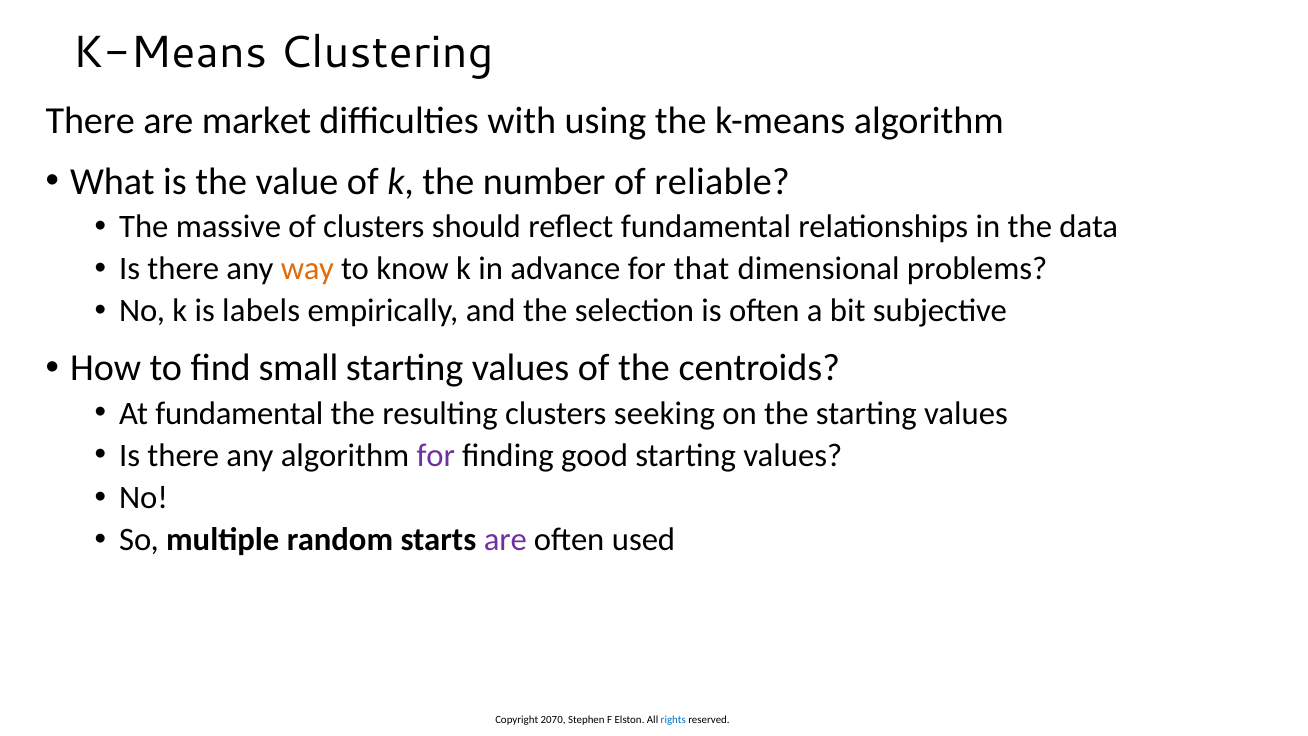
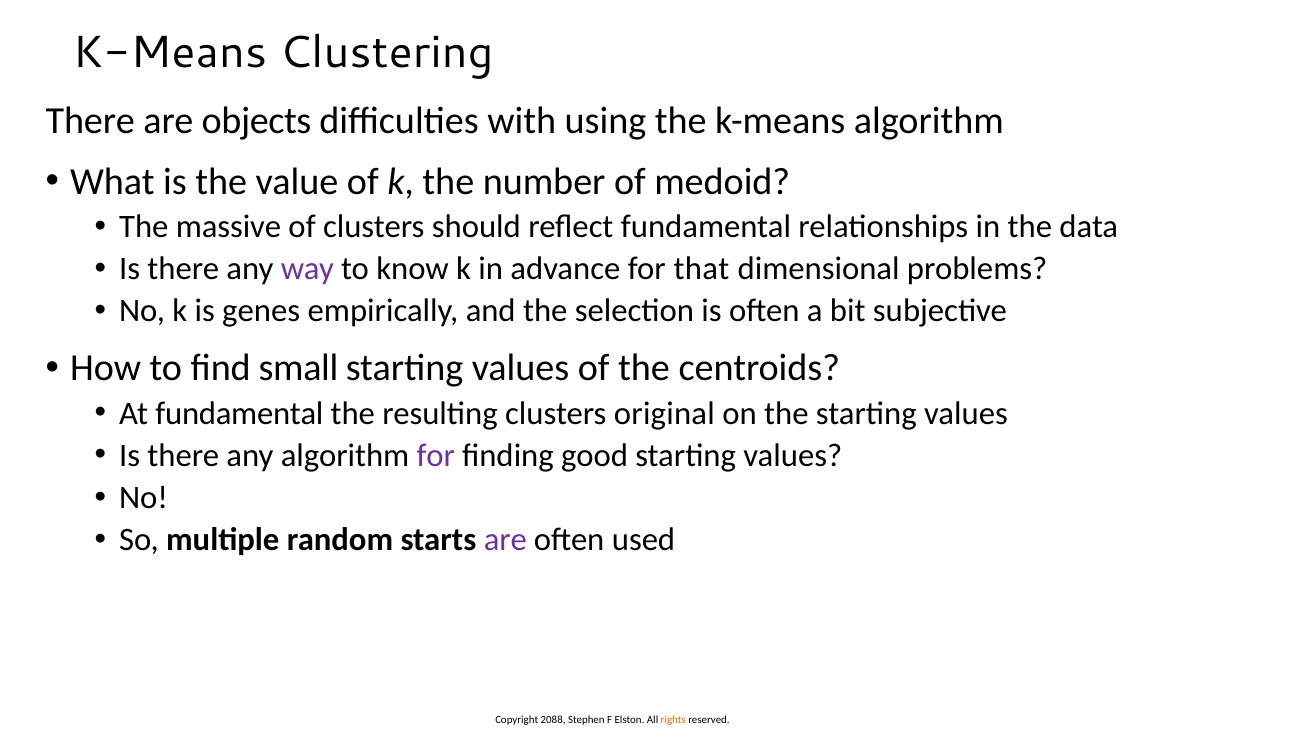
market: market -> objects (257, 121)
reliable: reliable -> medoid (722, 182)
way colour: orange -> purple (307, 269)
labels: labels -> genes (261, 311)
seeking: seeking -> original (664, 413)
2070: 2070 -> 2088 (553, 720)
rights colour: blue -> orange (673, 720)
